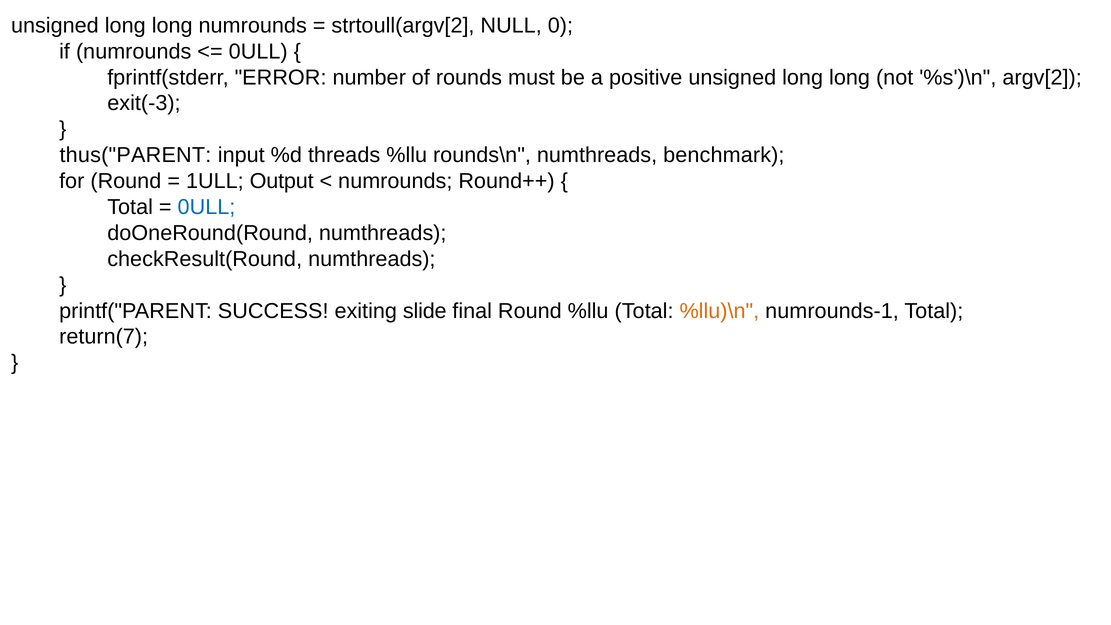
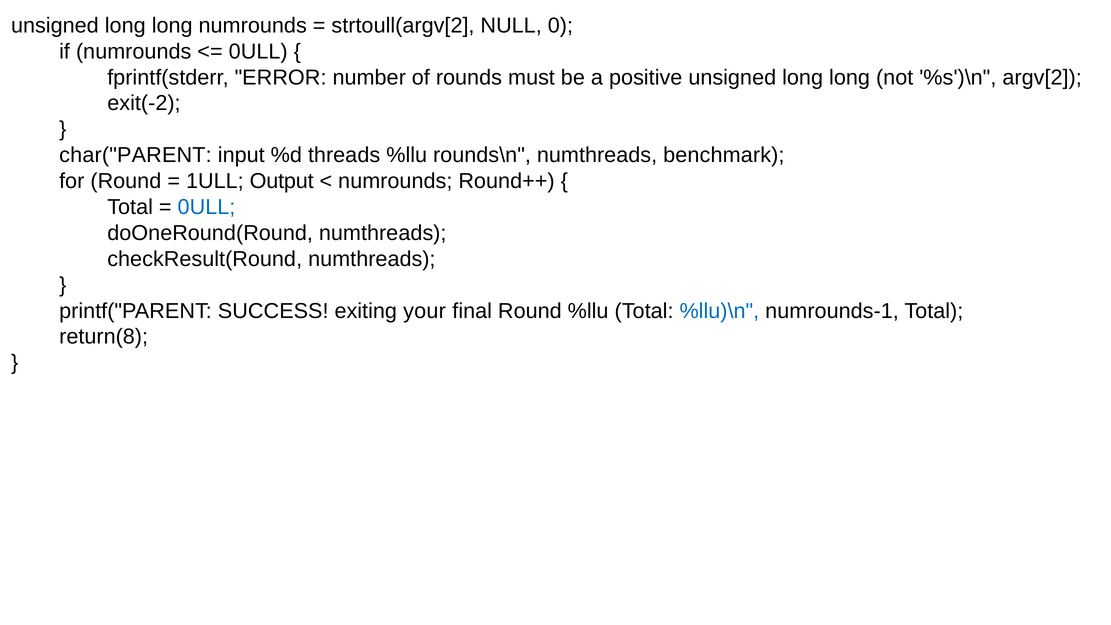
exit(-3: exit(-3 -> exit(-2 (144, 103)
thus("PARENT: thus("PARENT -> char("PARENT (135, 155)
slide: slide -> your (425, 311)
%llu)\n colour: orange -> blue (719, 311)
return(7: return(7 -> return(8 (104, 337)
